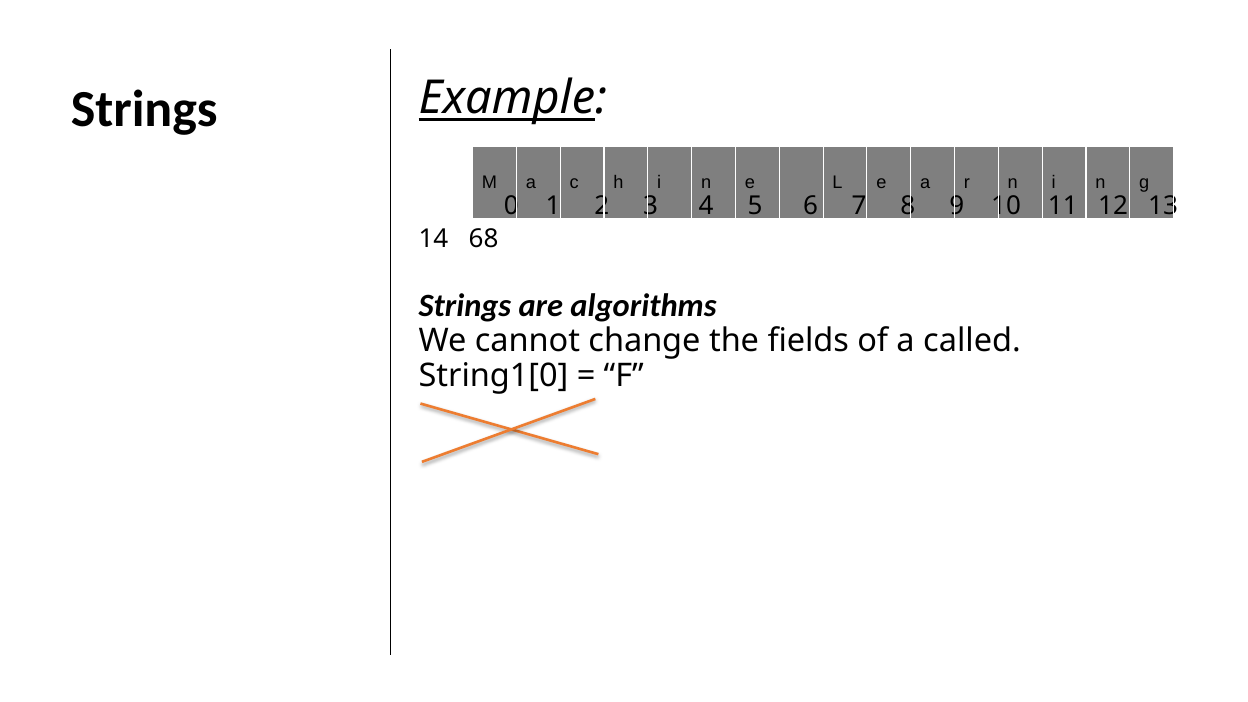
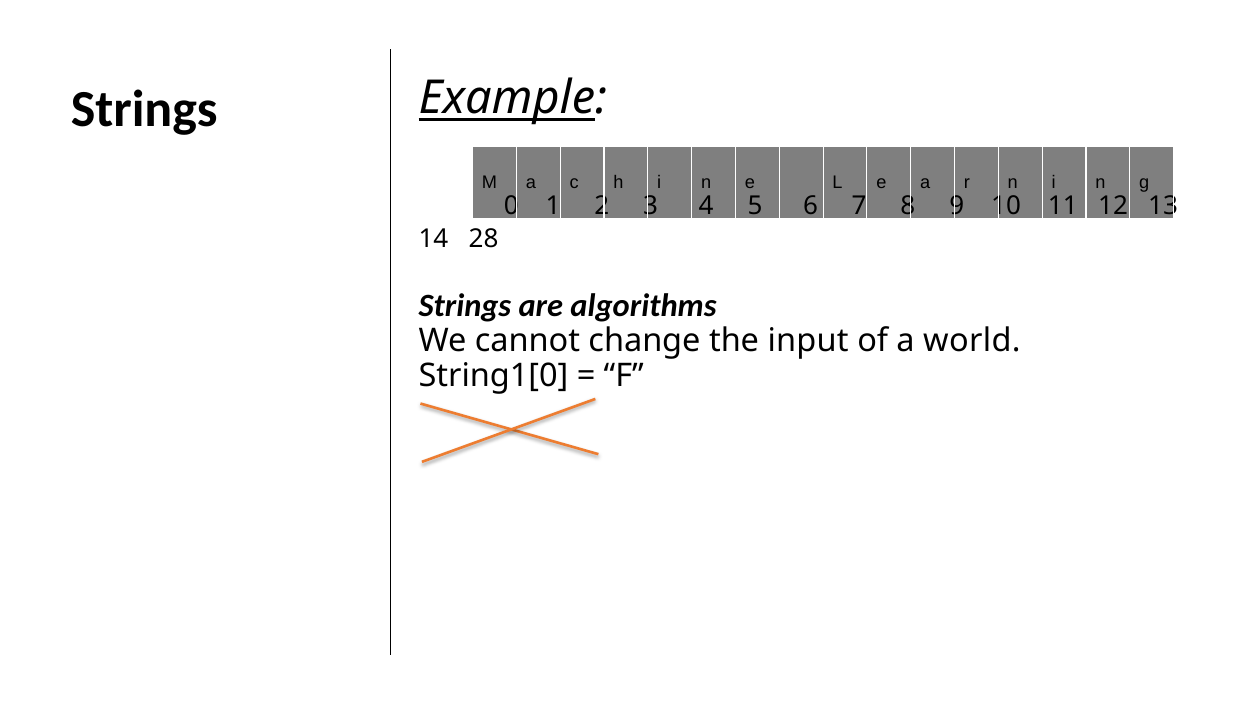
68: 68 -> 28 (484, 239)
fields: fields -> input (808, 340)
called: called -> world (972, 340)
